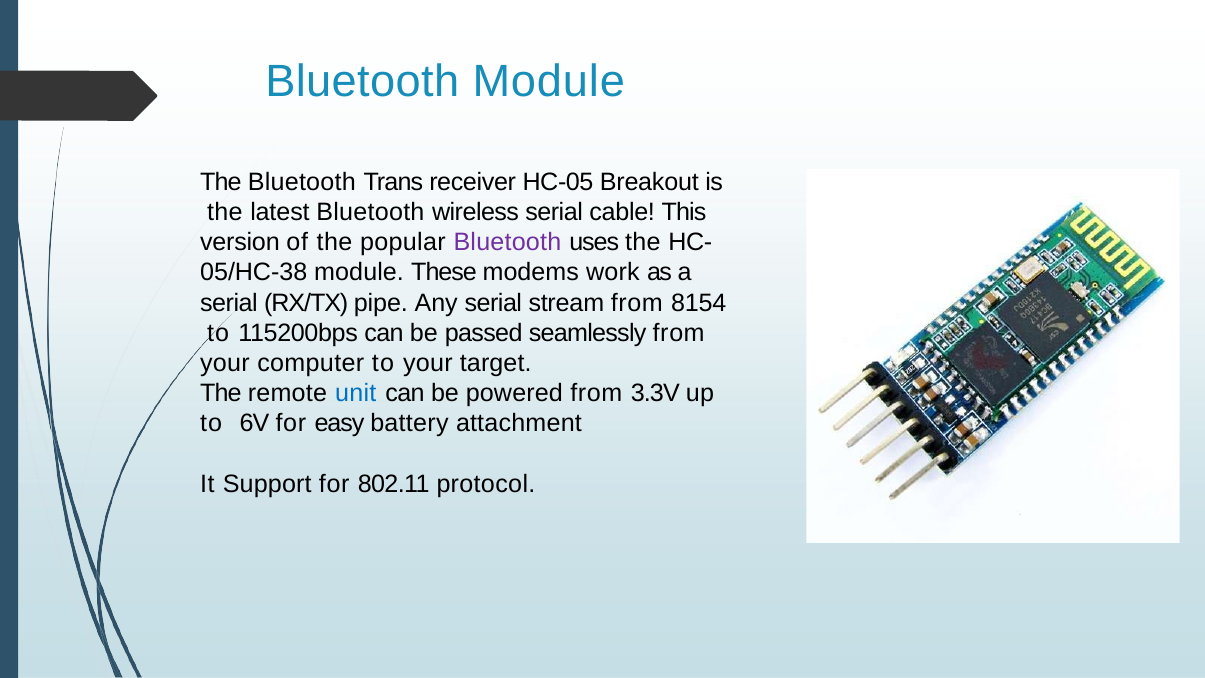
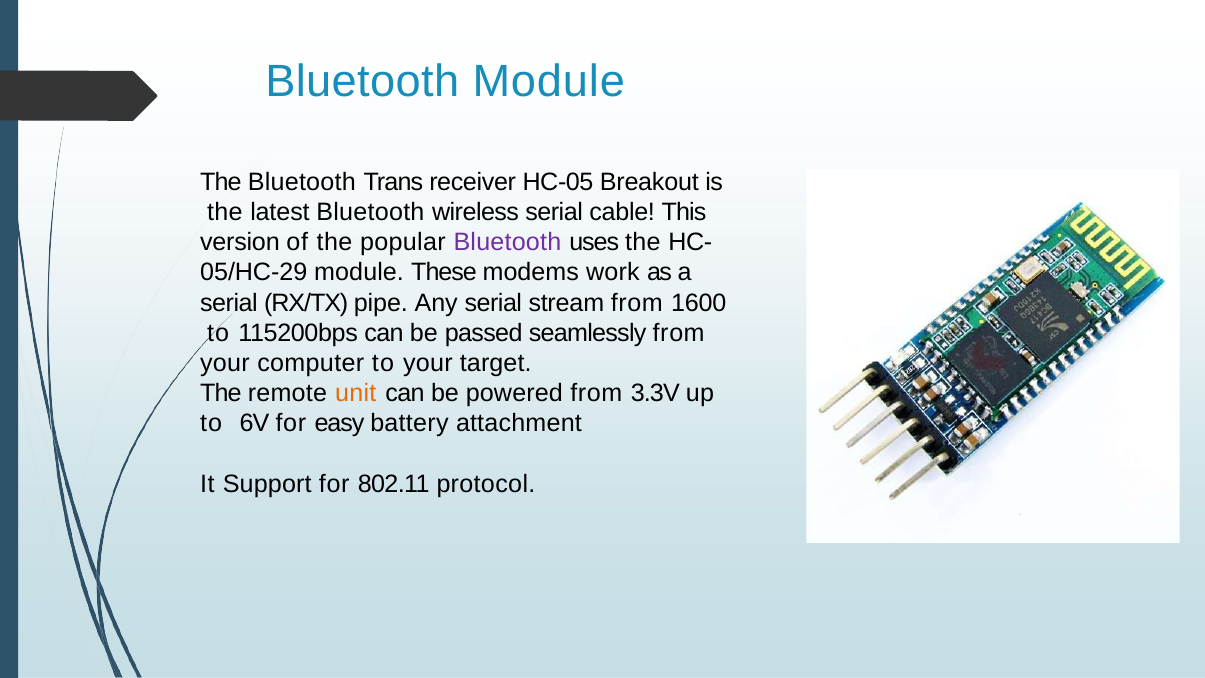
05/HC-38: 05/HC-38 -> 05/HC-29 (254, 273)
8154: 8154 -> 1600 (699, 303)
unit colour: blue -> orange (356, 393)
